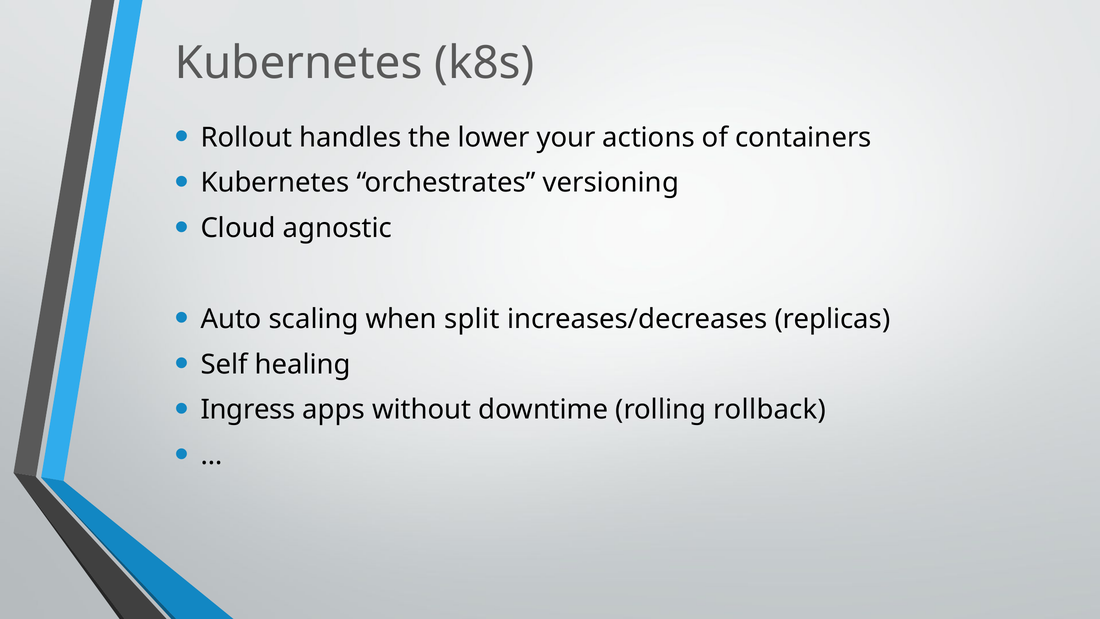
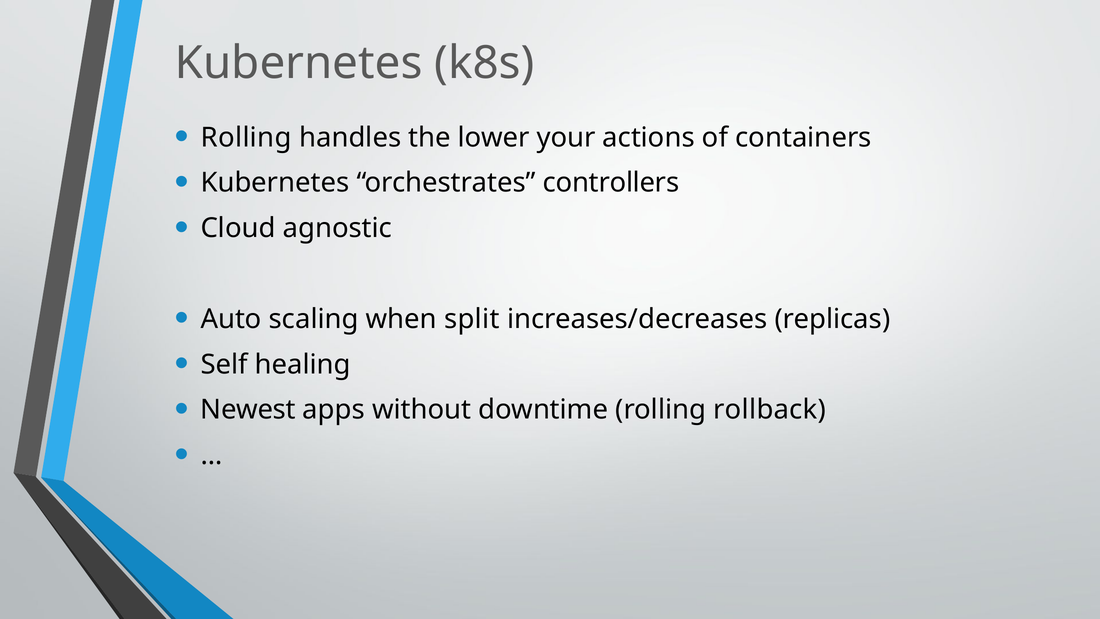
Rollout: Rollout -> Rolling (246, 137)
versioning: versioning -> controllers (611, 183)
Ingress: Ingress -> Newest (248, 410)
